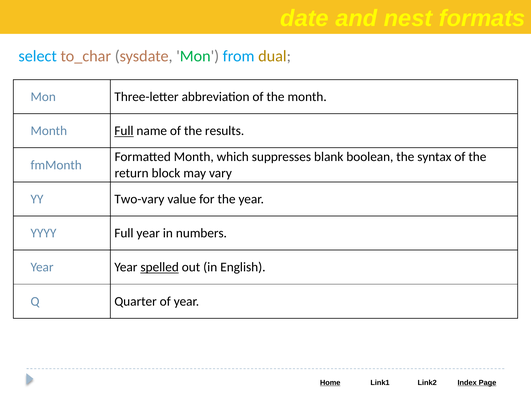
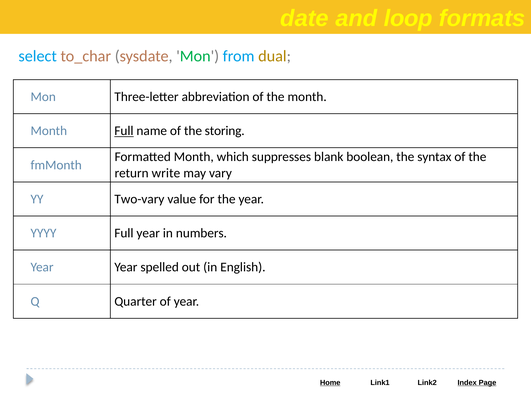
nest: nest -> loop (408, 18)
results: results -> storing (225, 131)
block: block -> write (166, 173)
spelled underline: present -> none (160, 267)
